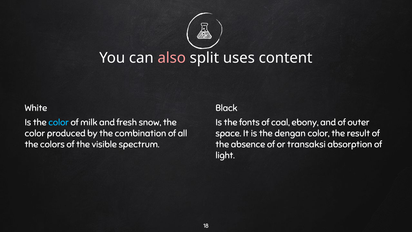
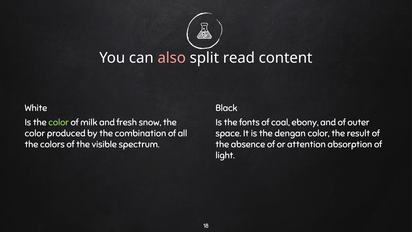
uses: uses -> read (239, 58)
color colour: light blue -> light green (59, 122)
transaksi: transaksi -> attention (306, 144)
